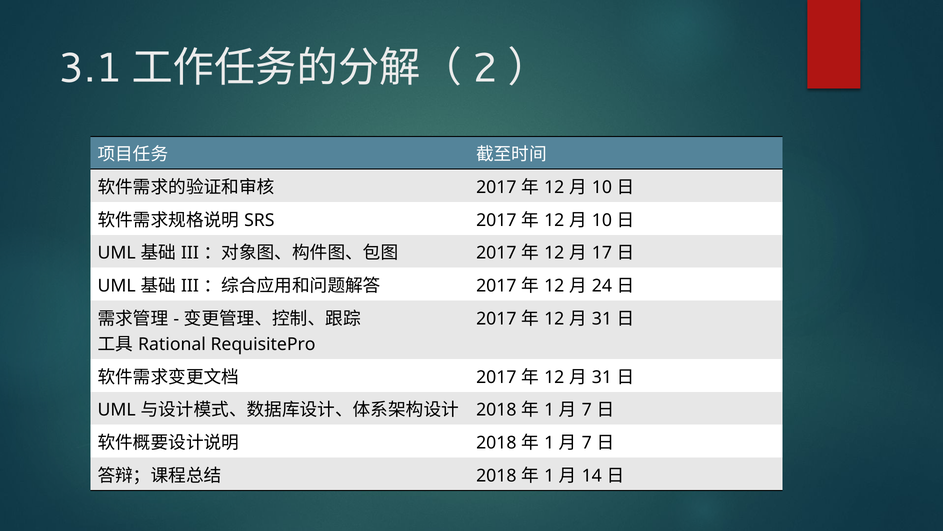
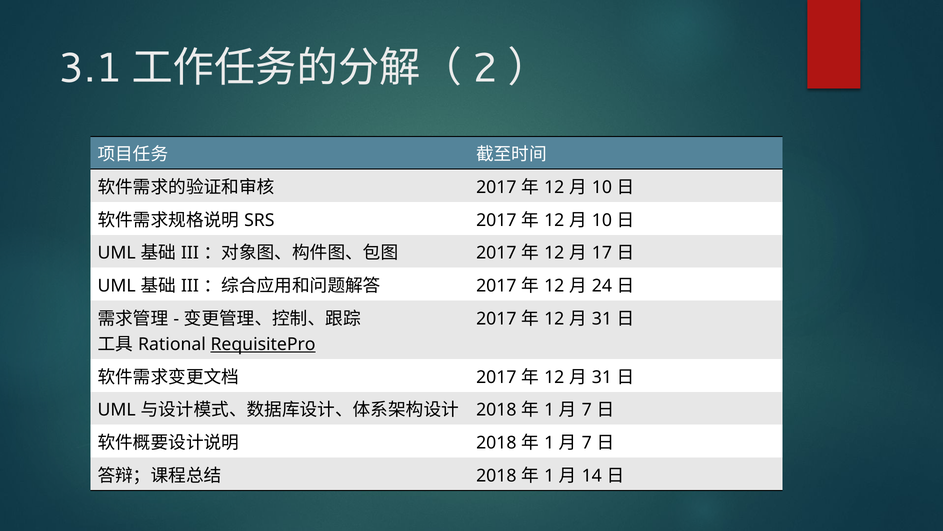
RequisitePro underline: none -> present (263, 344)
